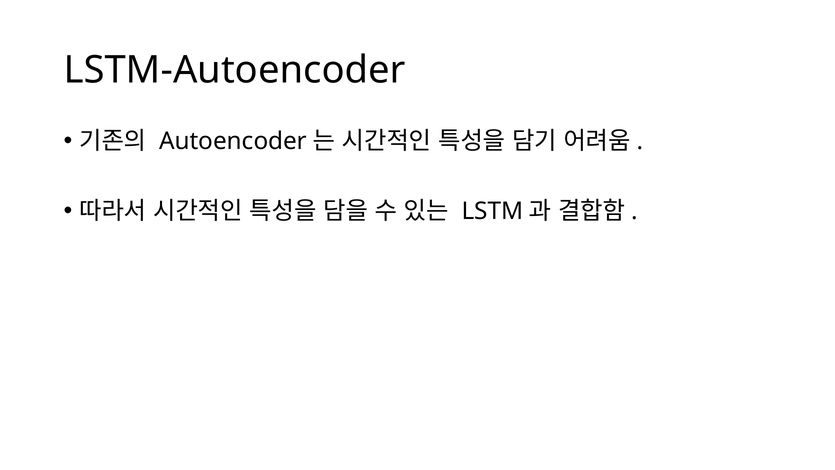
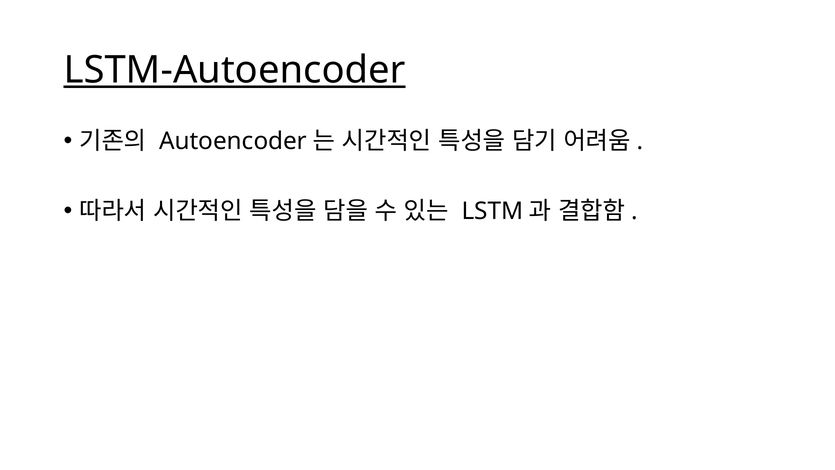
LSTM-Autoencoder underline: none -> present (235, 70)
